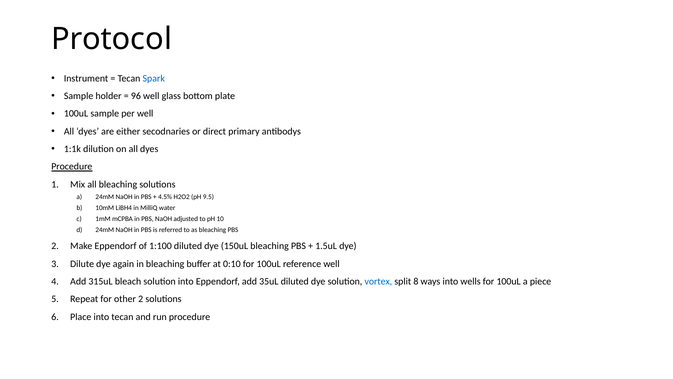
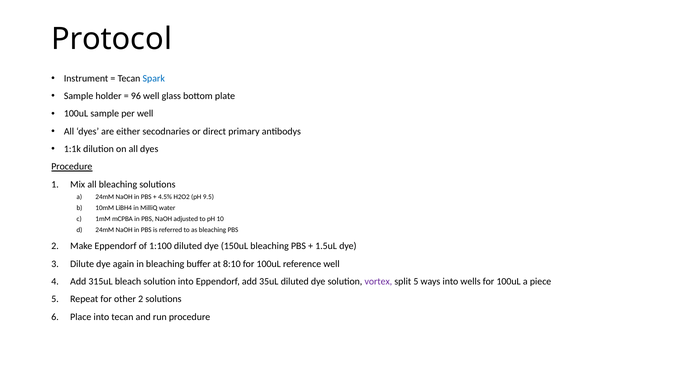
0:10: 0:10 -> 8:10 (232, 264)
vortex colour: blue -> purple (378, 281)
split 8: 8 -> 5 (416, 281)
